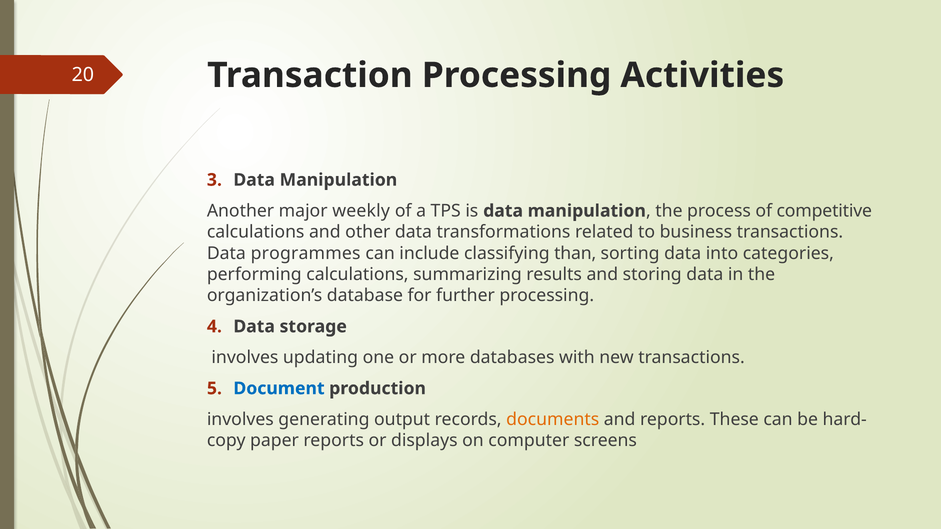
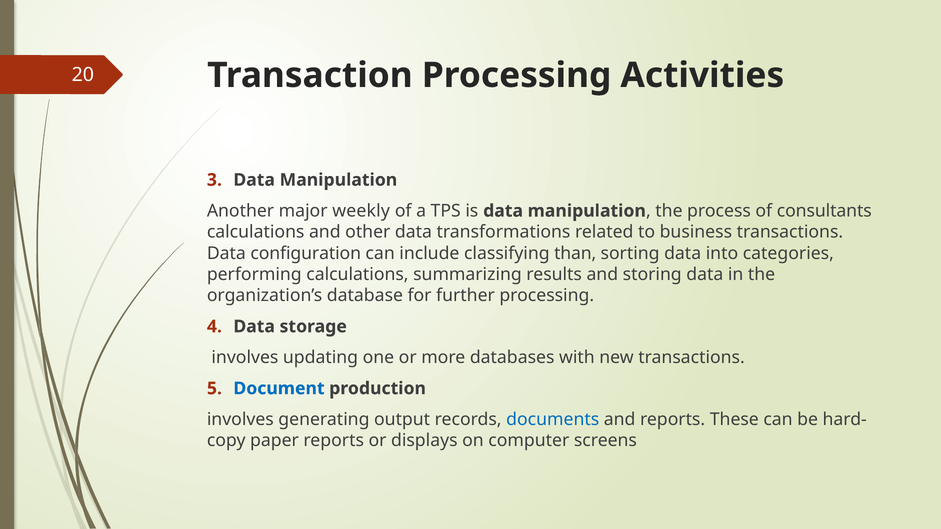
competitive: competitive -> consultants (824, 211)
programmes: programmes -> configuration (306, 253)
documents colour: orange -> blue (553, 420)
